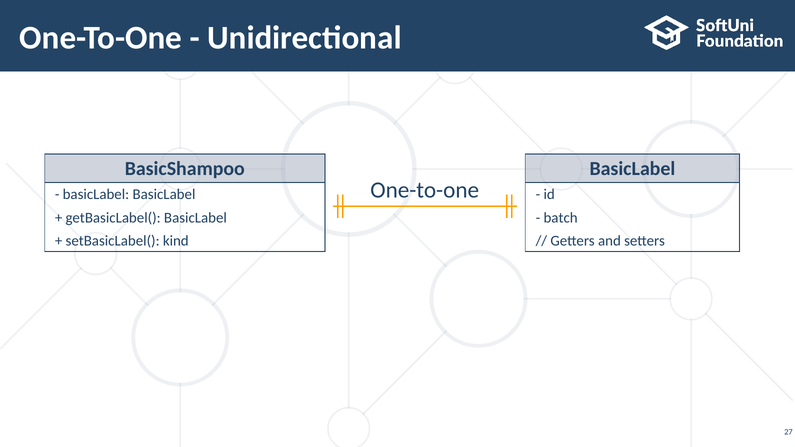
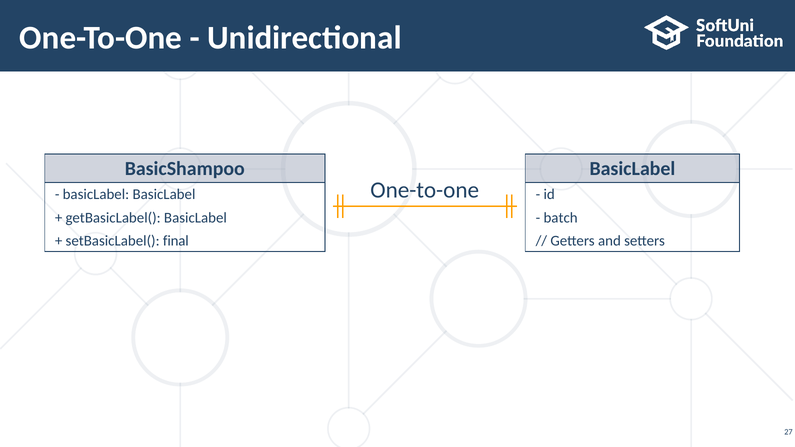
kind: kind -> final (176, 241)
